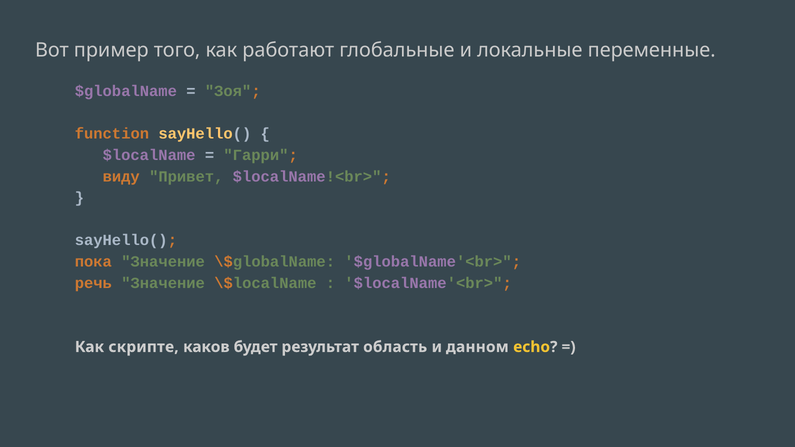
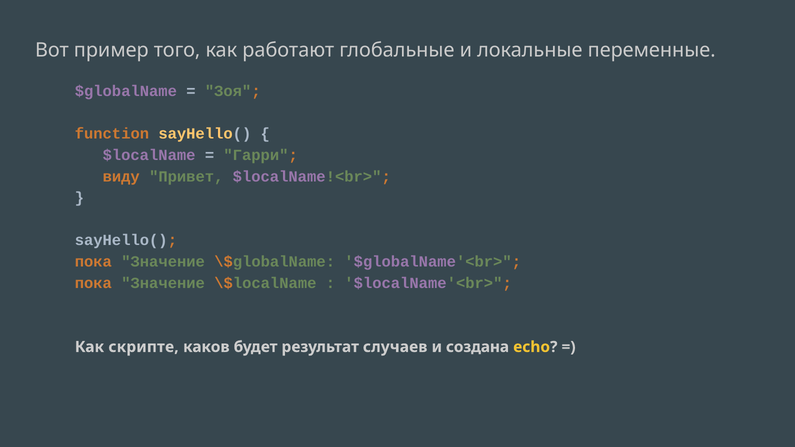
речь: речь -> пока (93, 283)
область: область -> случаев (395, 347)
данном: данном -> создана (477, 347)
